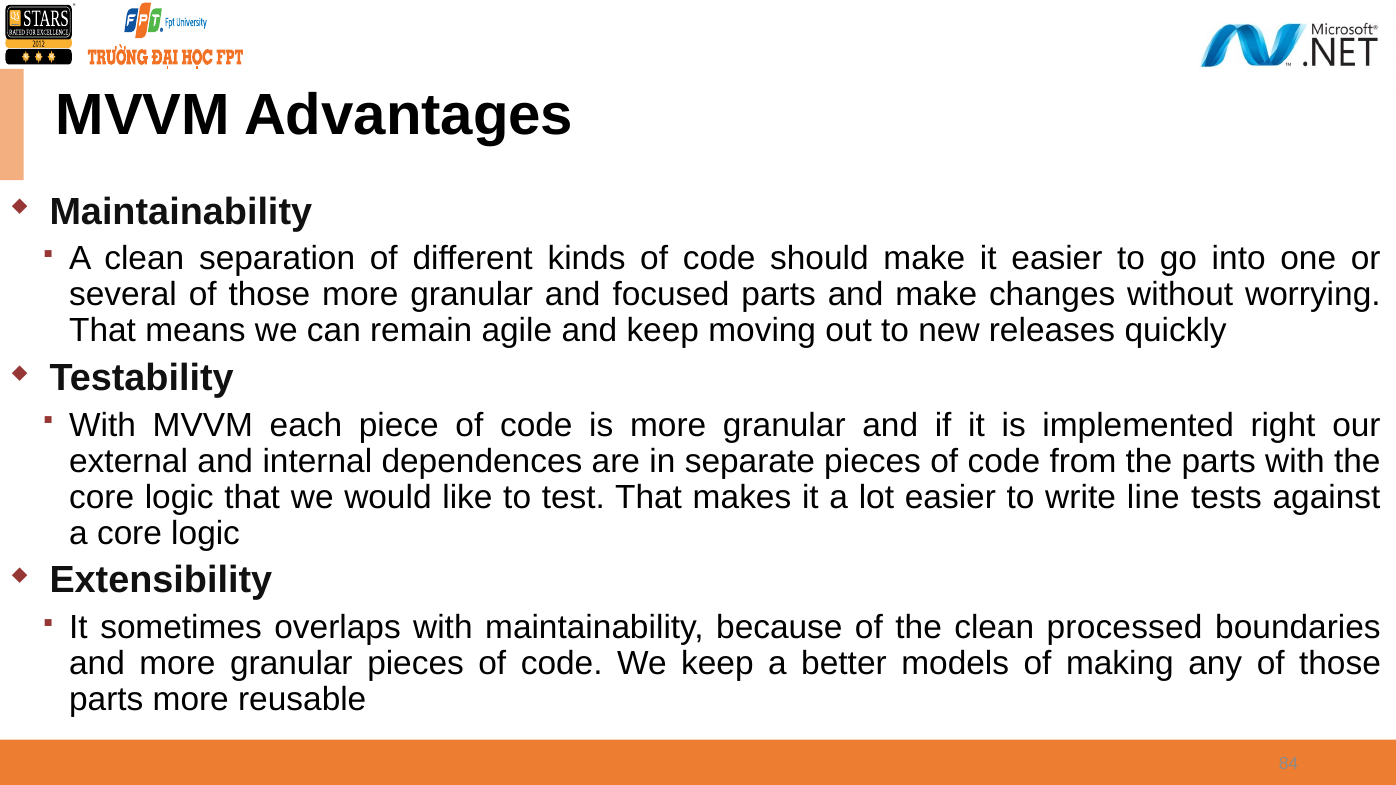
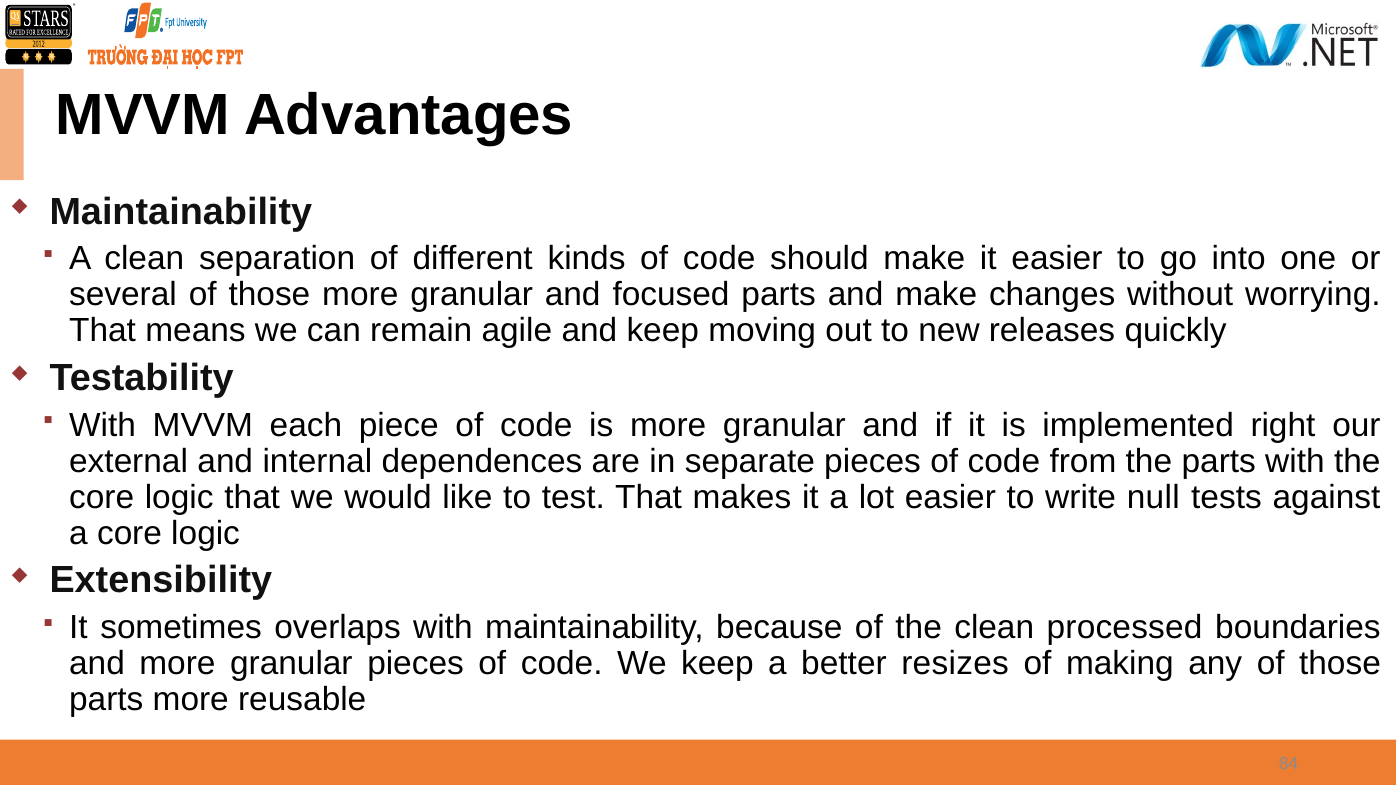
line: line -> null (1153, 497)
models: models -> resizes (955, 664)
